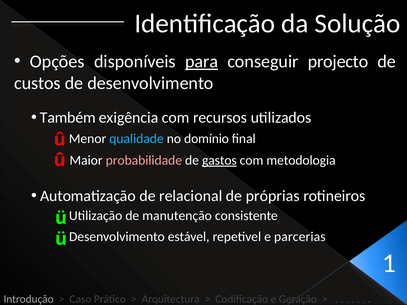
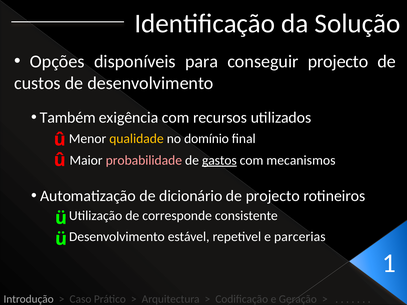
para underline: present -> none (202, 62)
qualidade colour: light blue -> yellow (136, 139)
metodologia: metodologia -> mecanismos (301, 161)
relacional: relacional -> dicionário (191, 196)
de próprias: próprias -> projecto (273, 196)
manutenção: manutenção -> corresponde (177, 216)
